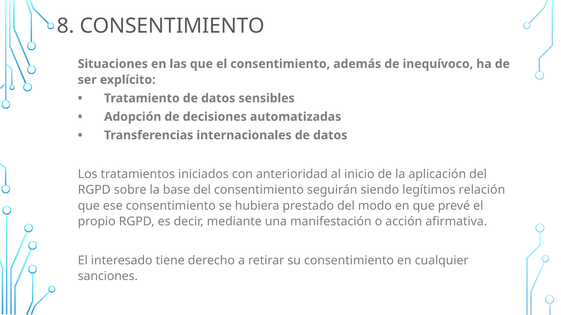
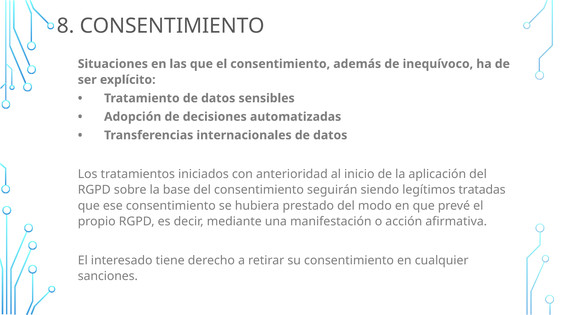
relación: relación -> tratadas (482, 190)
